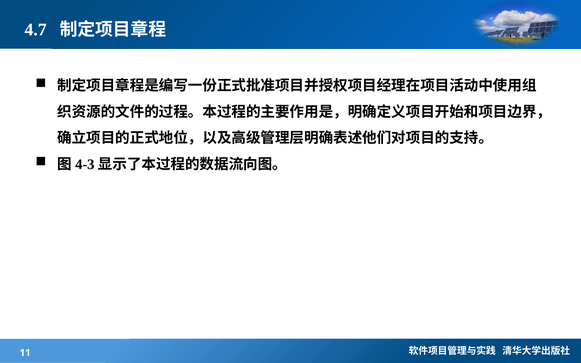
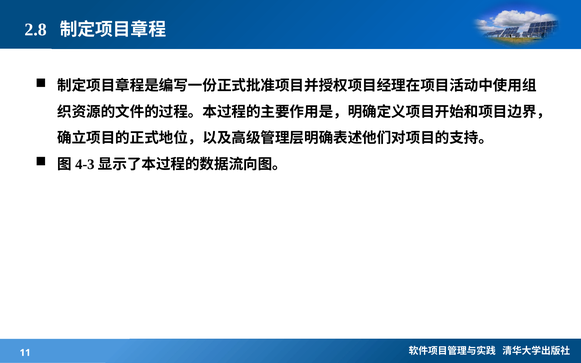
4.7: 4.7 -> 2.8 (36, 30)
